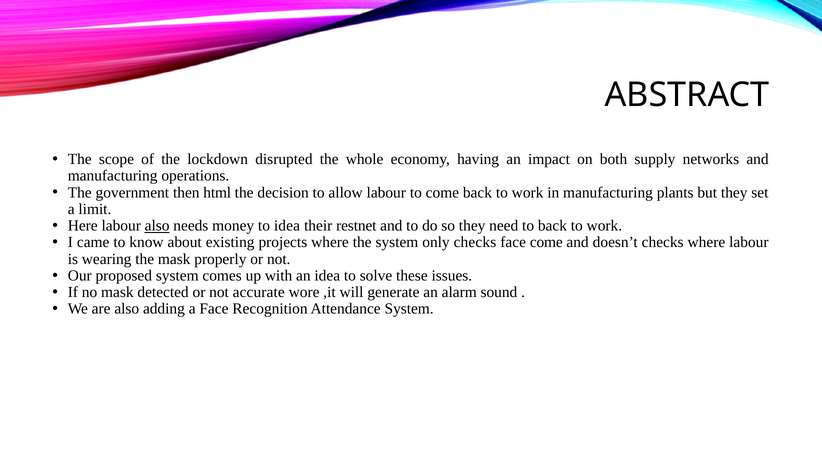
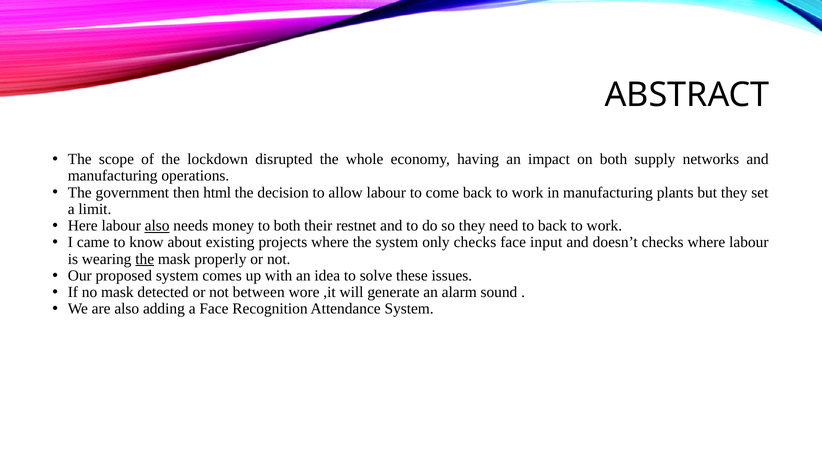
to idea: idea -> both (287, 226)
face come: come -> input (546, 243)
the underline: none -> present (145, 259)
accurate: accurate -> between (259, 292)
